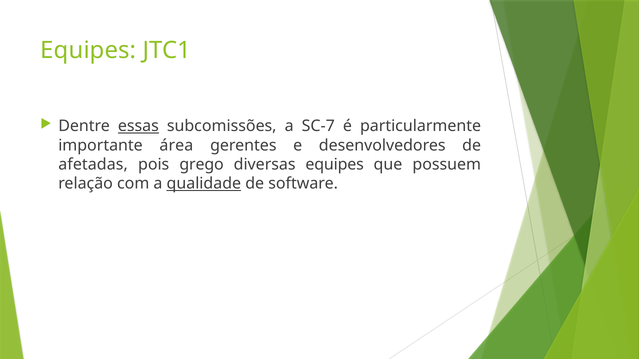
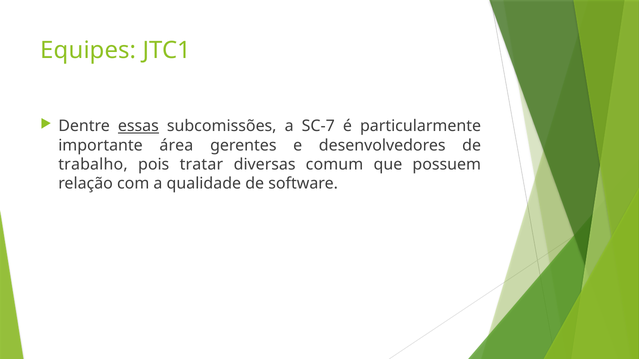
afetadas: afetadas -> trabalho (93, 165)
grego: grego -> tratar (201, 165)
diversas equipes: equipes -> comum (335, 165)
qualidade underline: present -> none (204, 184)
